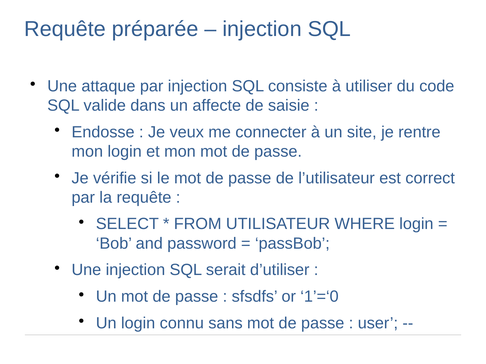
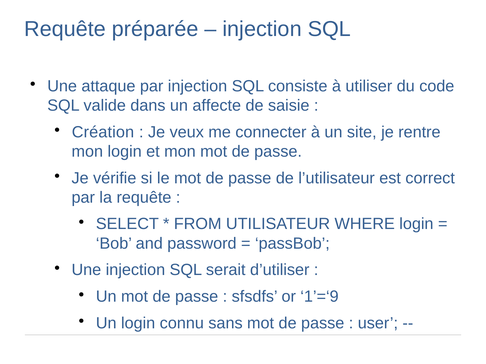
Endosse: Endosse -> Création (103, 132)
1’=‘0: 1’=‘0 -> 1’=‘9 (320, 297)
